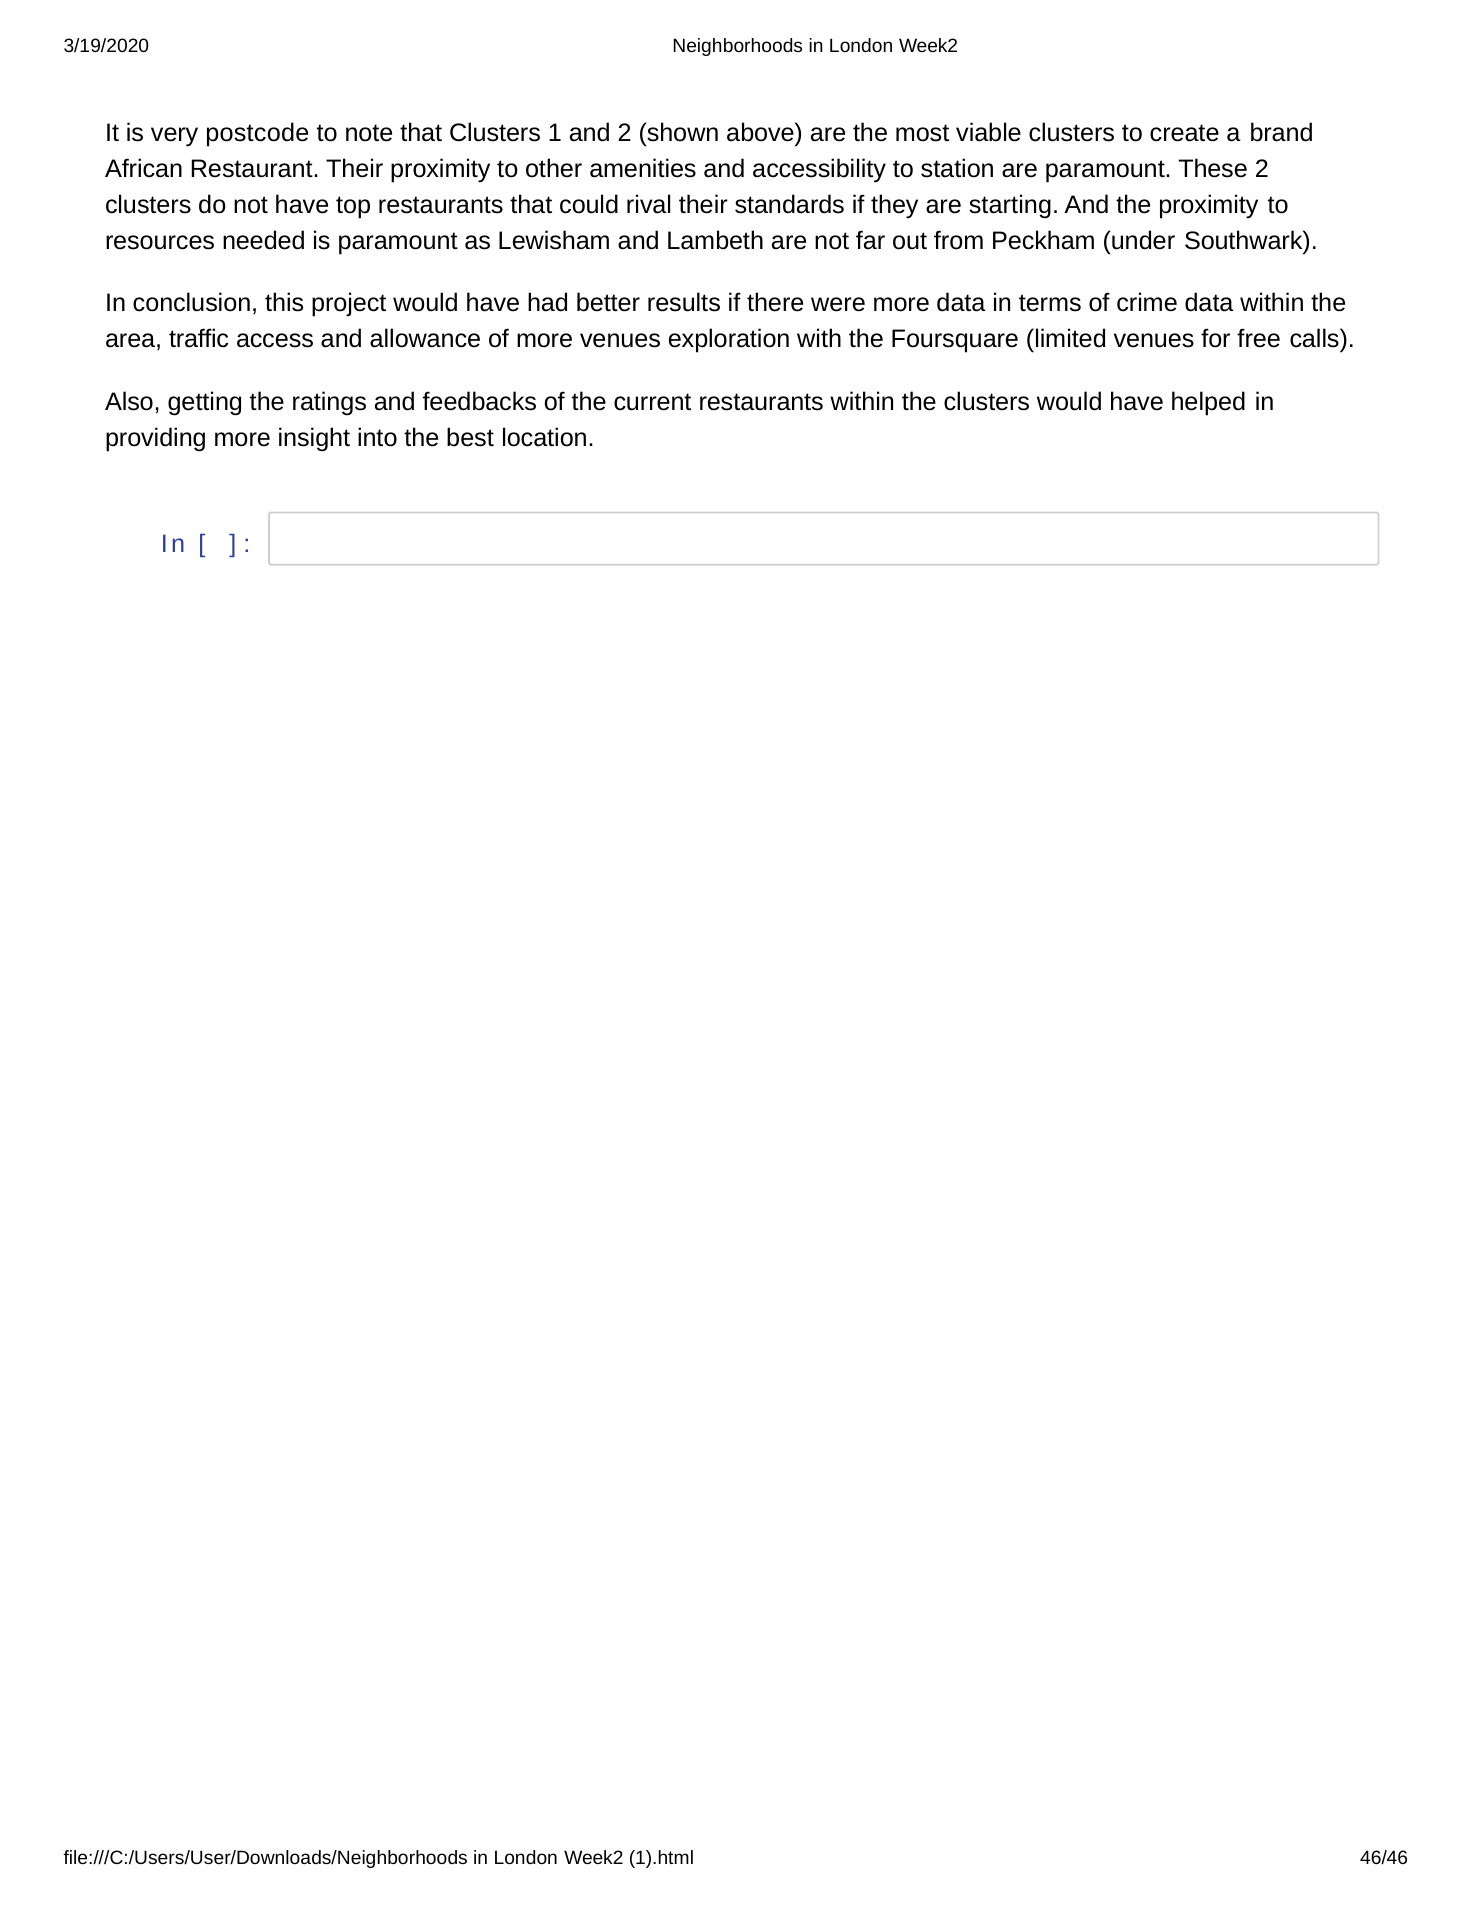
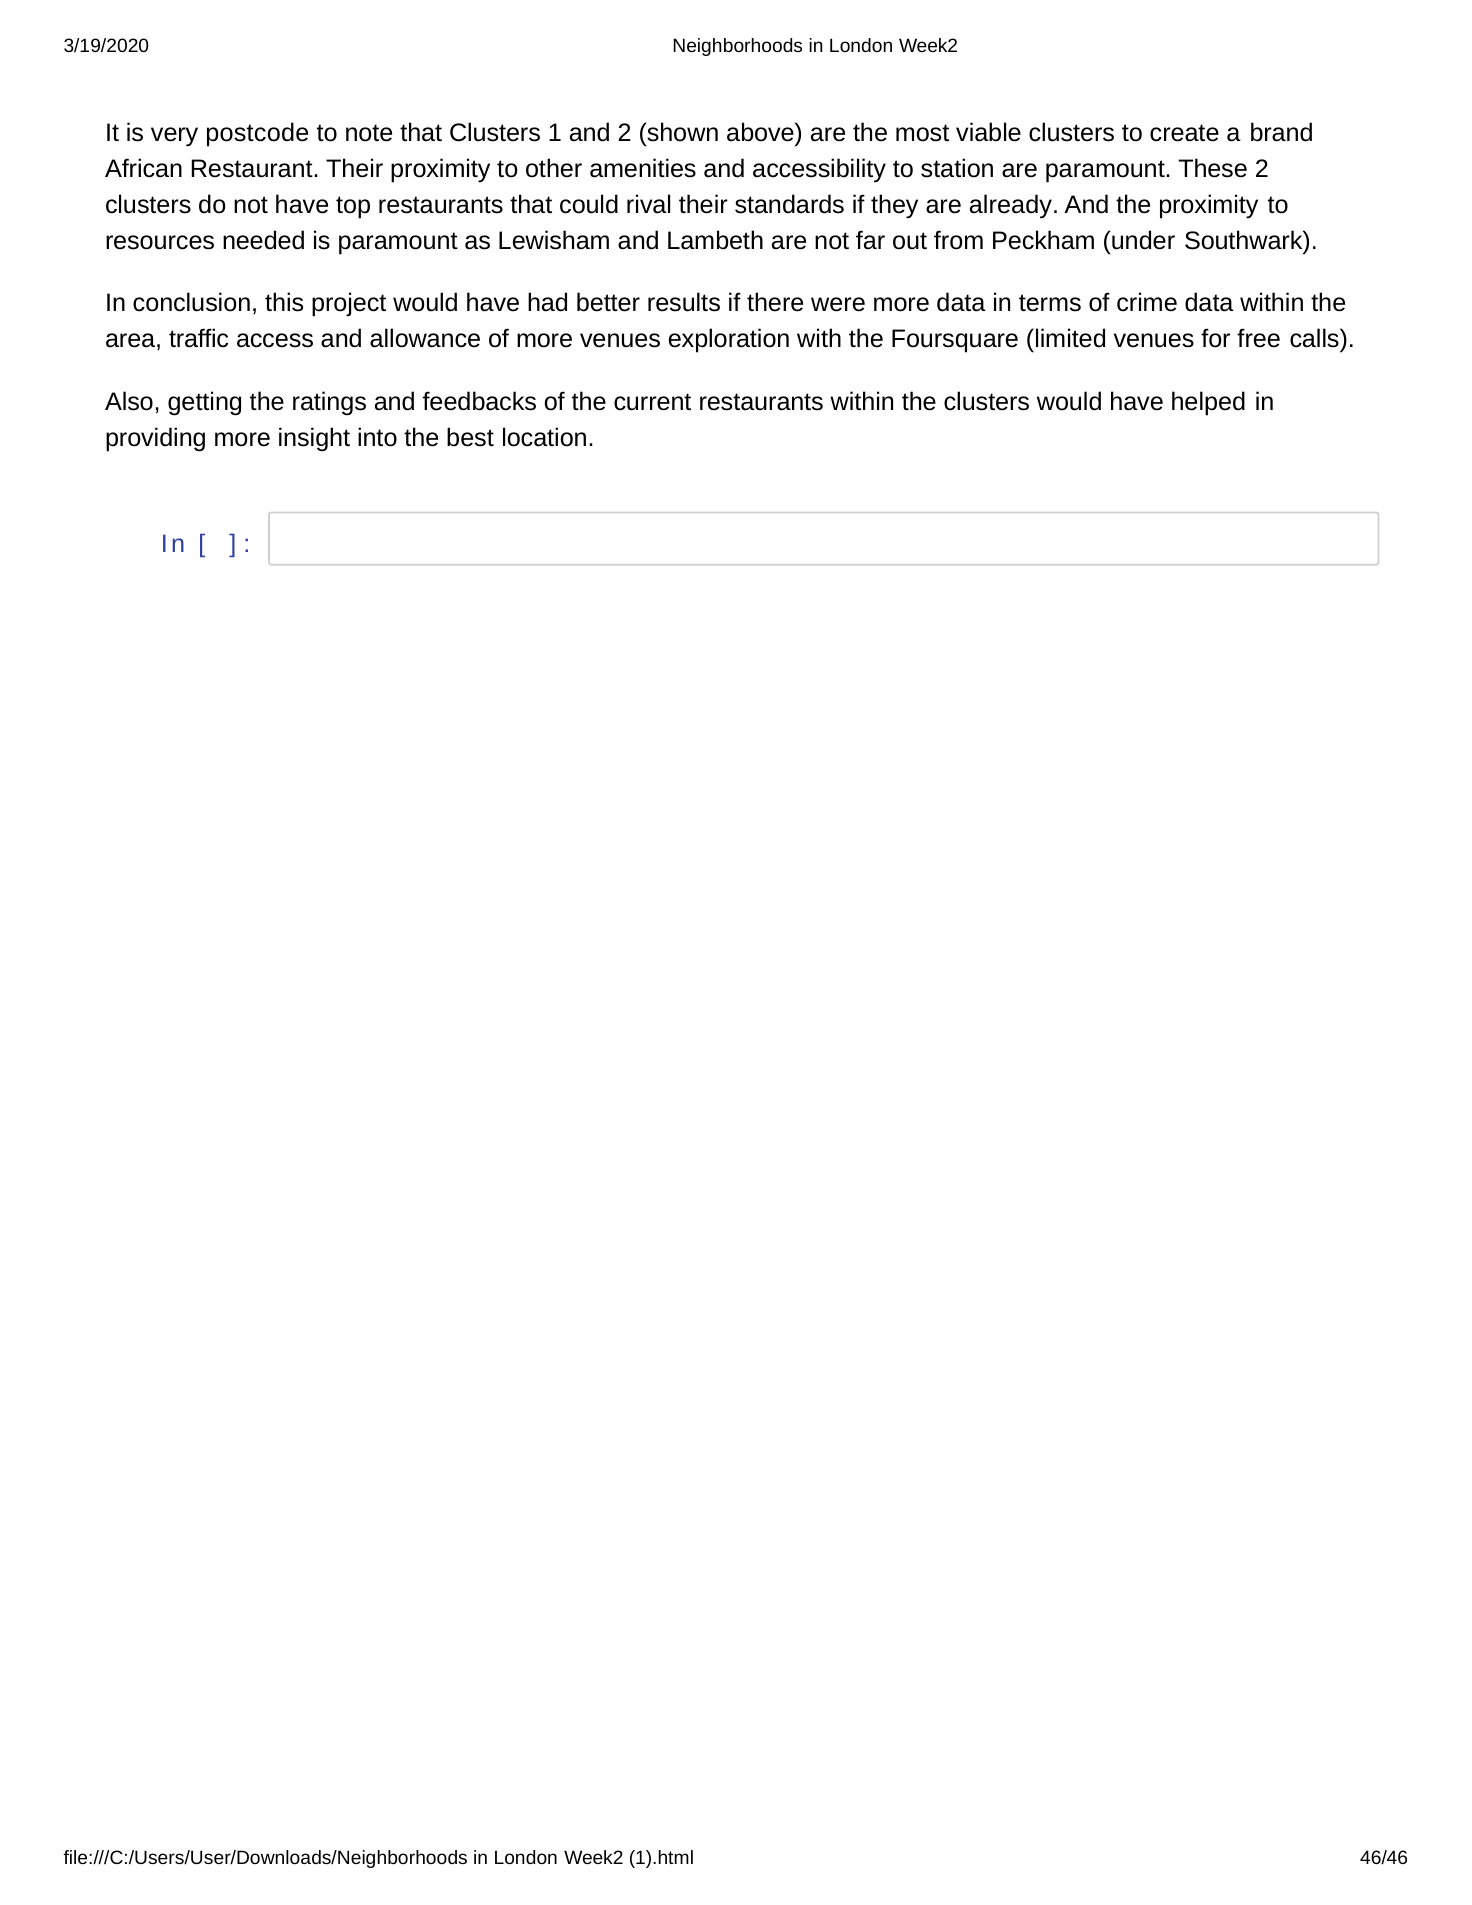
starting: starting -> already (1014, 205)
